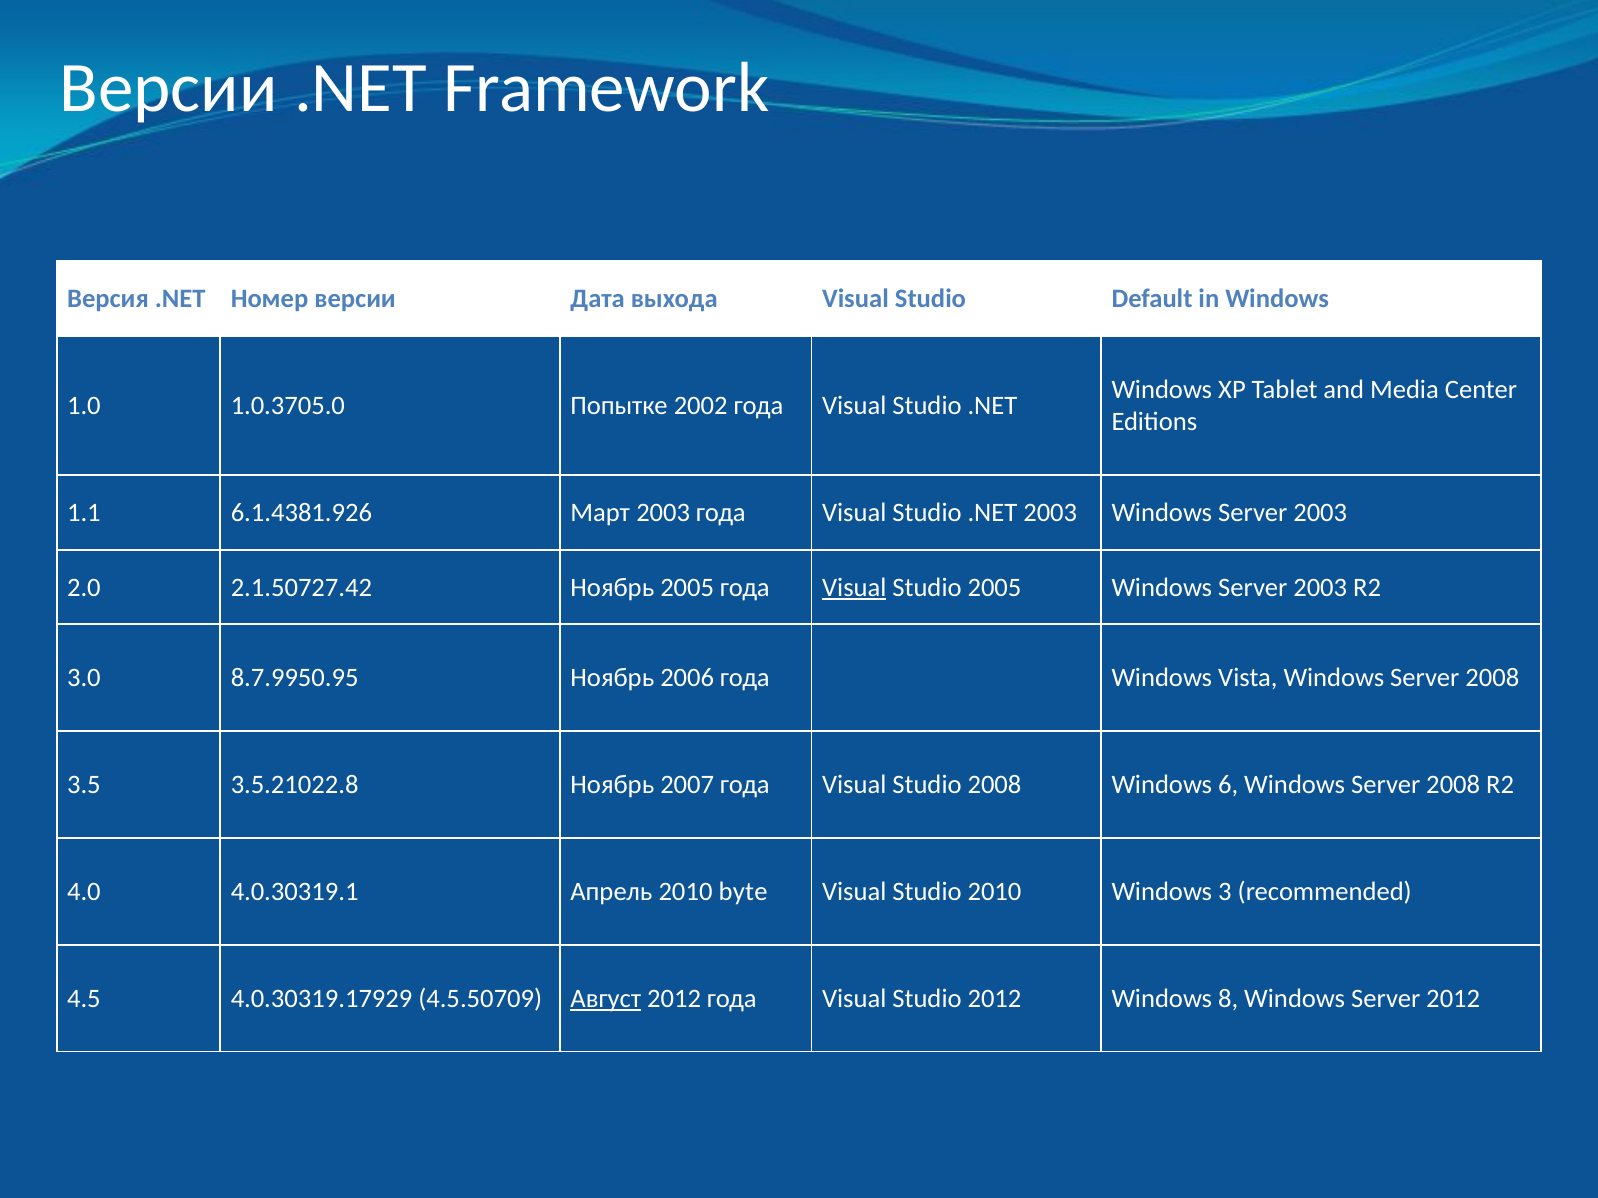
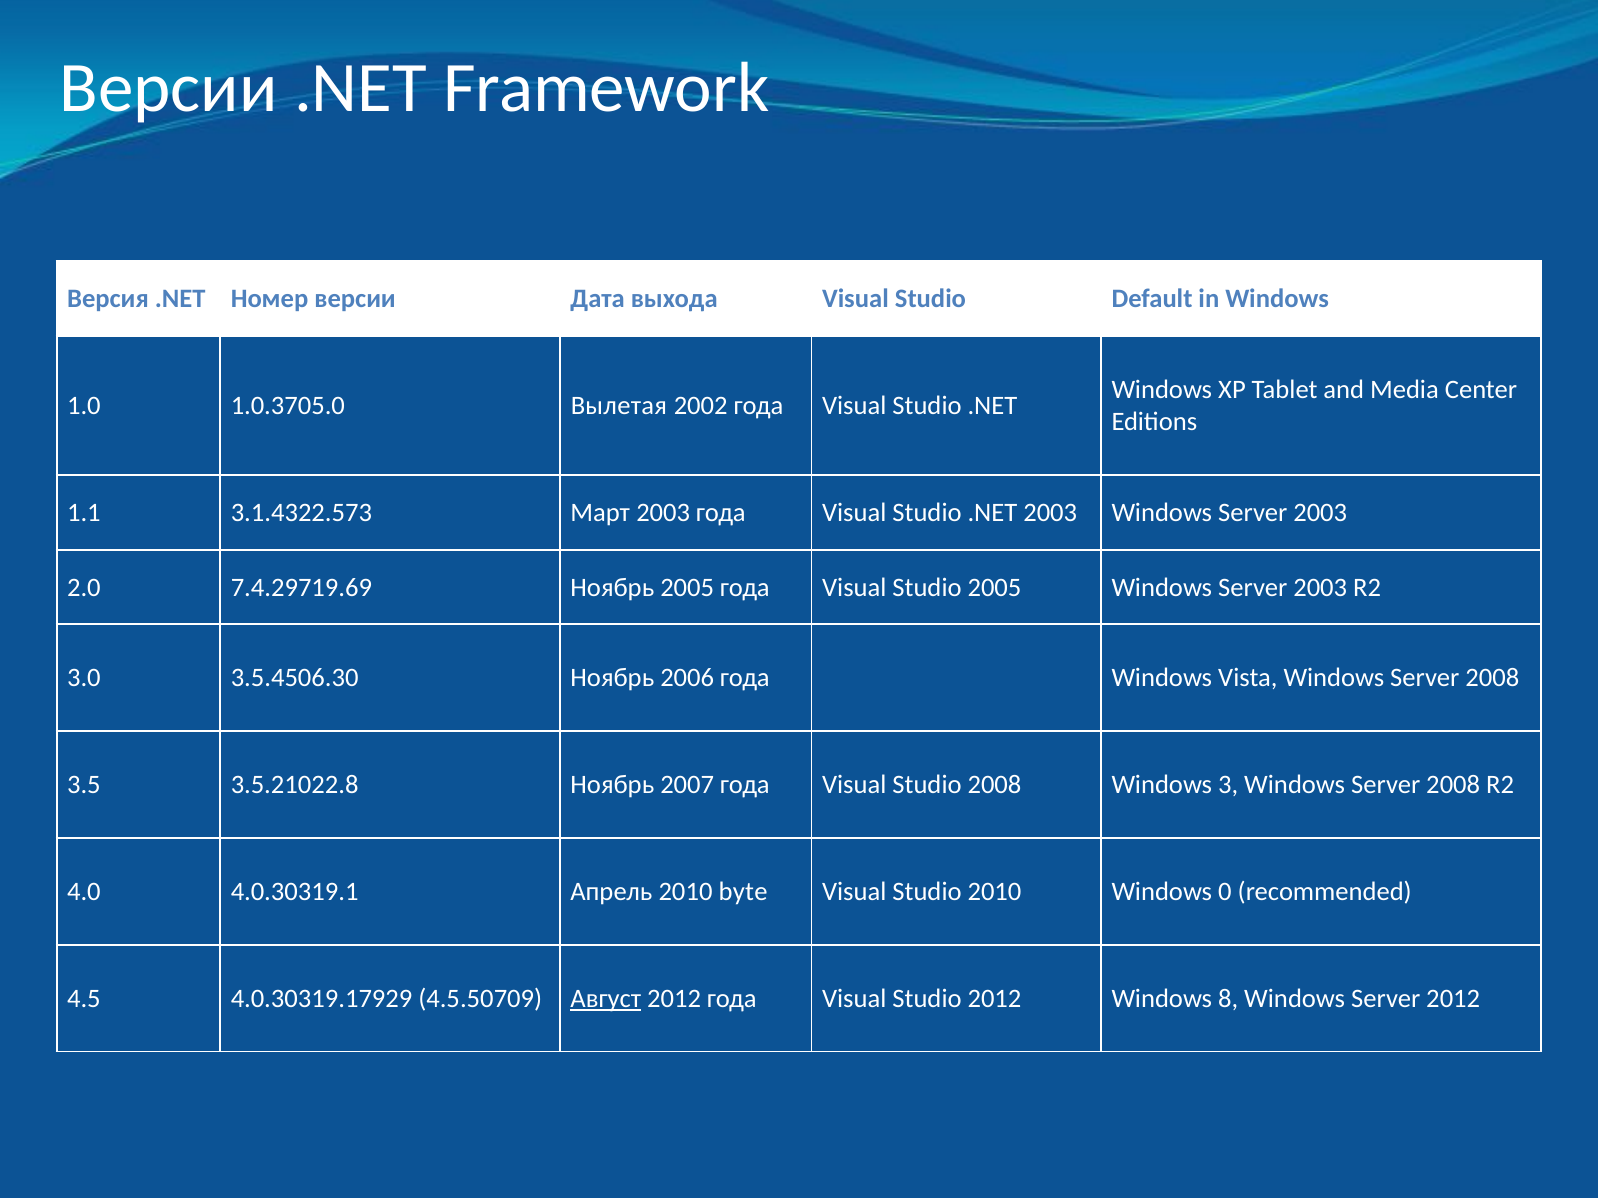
Попытке: Попытке -> Вылетая (619, 406)
6.1.4381.926: 6.1.4381.926 -> 3.1.4322.573 (301, 513)
2.1.50727.42: 2.1.50727.42 -> 7.4.29719.69 (301, 588)
Visual underline: present -> none (854, 588)
8.7.9950.95: 8.7.9950.95 -> 3.5.4506.30 (295, 678)
6: 6 -> 3 (1228, 785)
3: 3 -> 0 (1225, 892)
